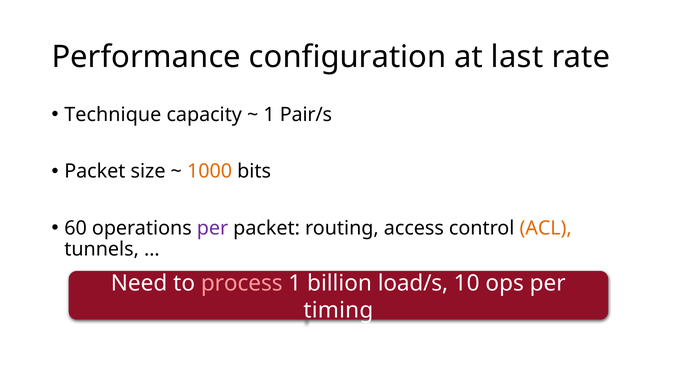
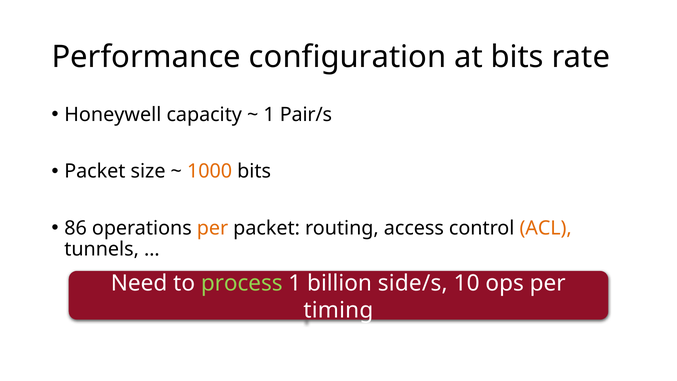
at last: last -> bits (517, 57)
Technique: Technique -> Honeywell (113, 114)
60: 60 -> 86 (76, 228)
per colour: purple -> orange (213, 228)
process colour: pink -> light green (242, 283)
load/s: load/s -> side/s (413, 283)
